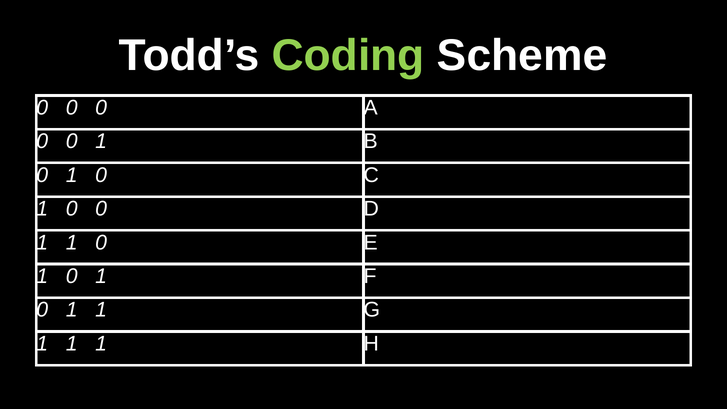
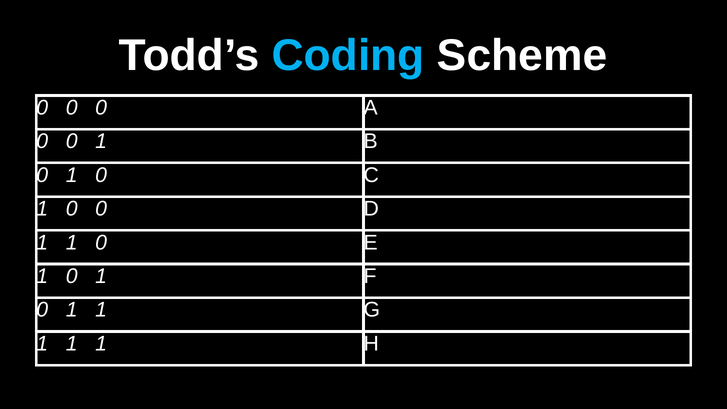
Coding colour: light green -> light blue (348, 55)
